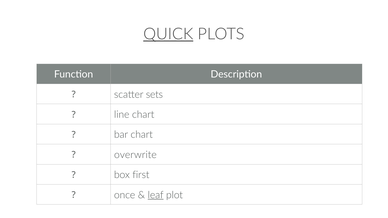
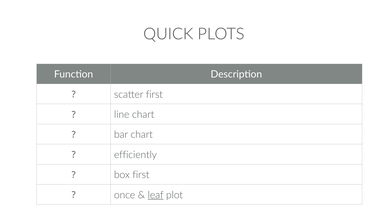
QUICK underline: present -> none (168, 34)
scatter sets: sets -> first (154, 95)
overwrite: overwrite -> efficiently (135, 155)
